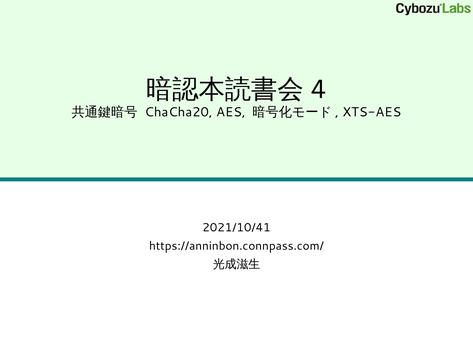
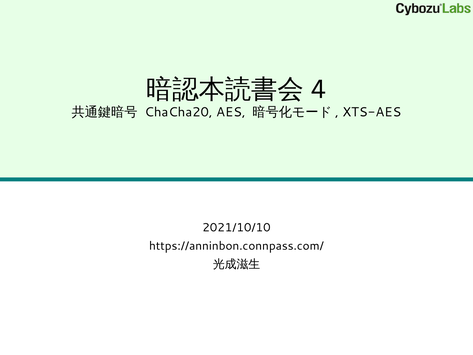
2021/10/41: 2021/10/41 -> 2021/10/10 (236, 227)
